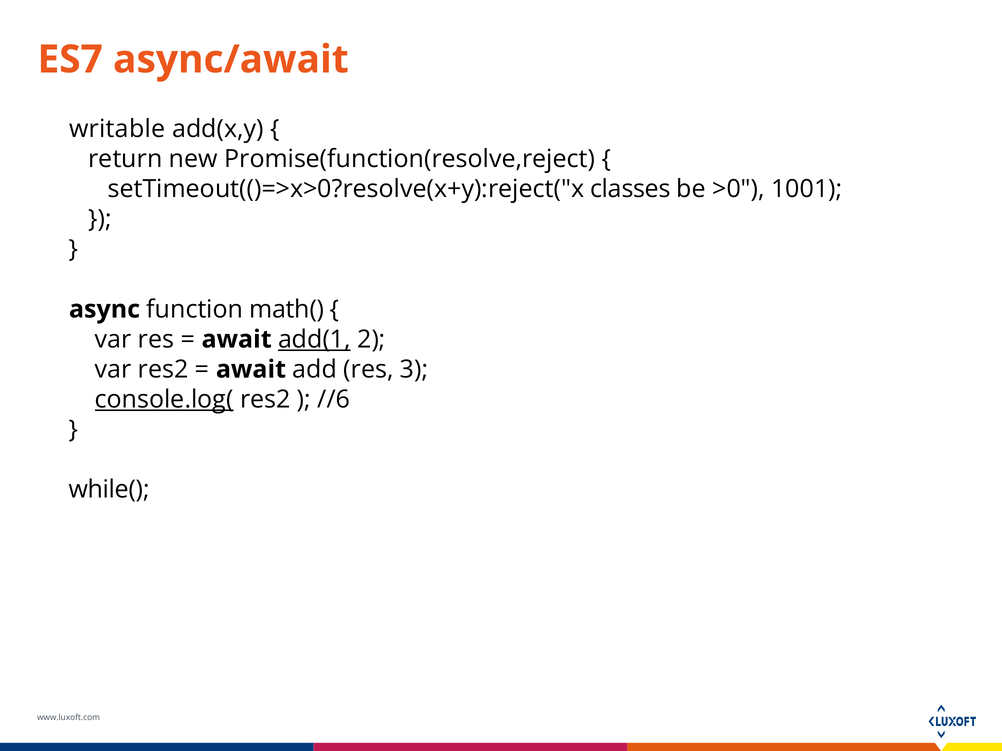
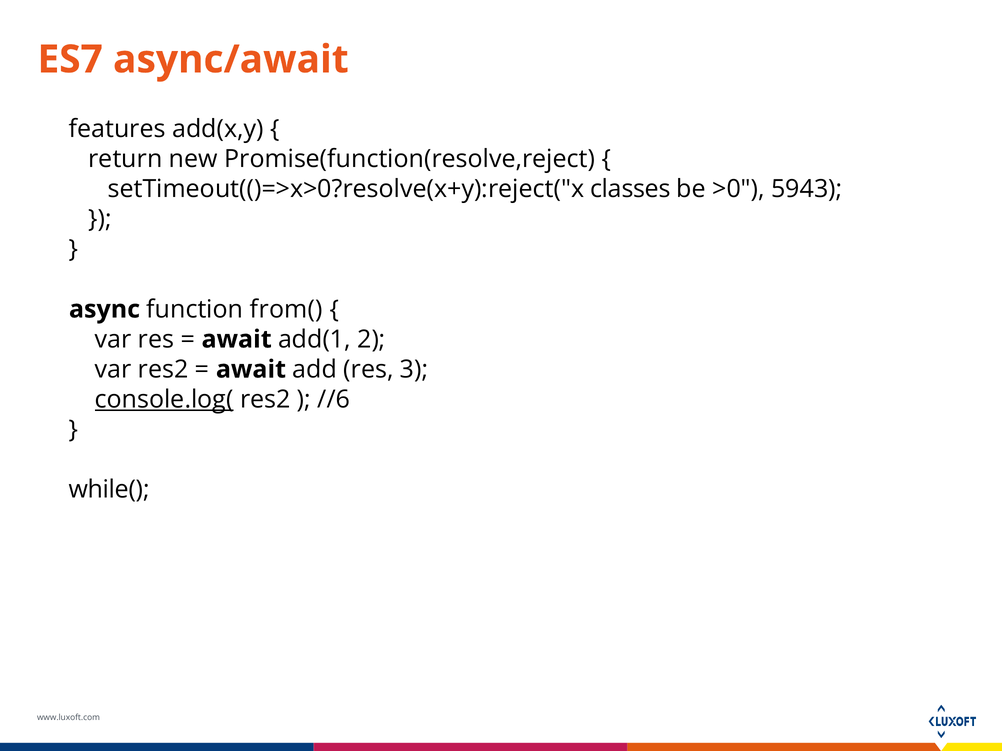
writable: writable -> features (117, 129)
1001: 1001 -> 5943 (807, 189)
math(: math( -> from( (286, 309)
add(1 underline: present -> none (314, 340)
